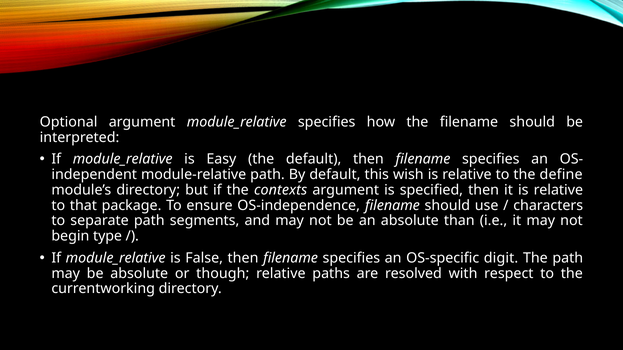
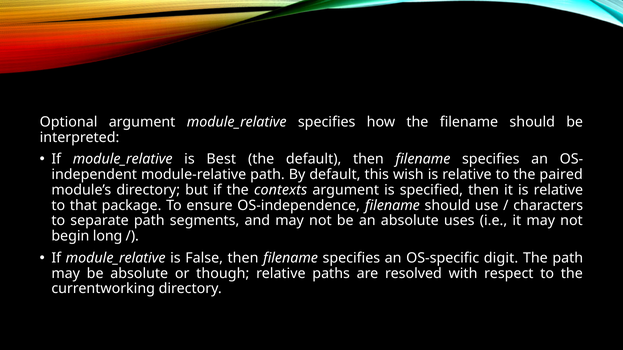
Easy: Easy -> Best (221, 159)
define: define -> paired (561, 175)
than: than -> uses (459, 221)
type: type -> long (108, 236)
